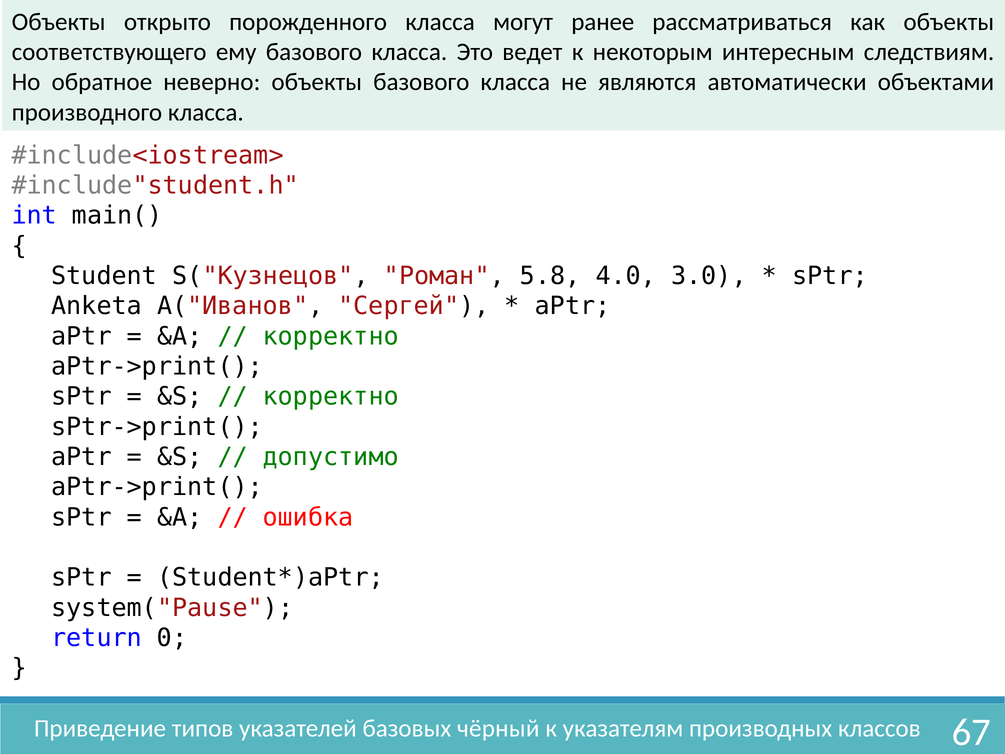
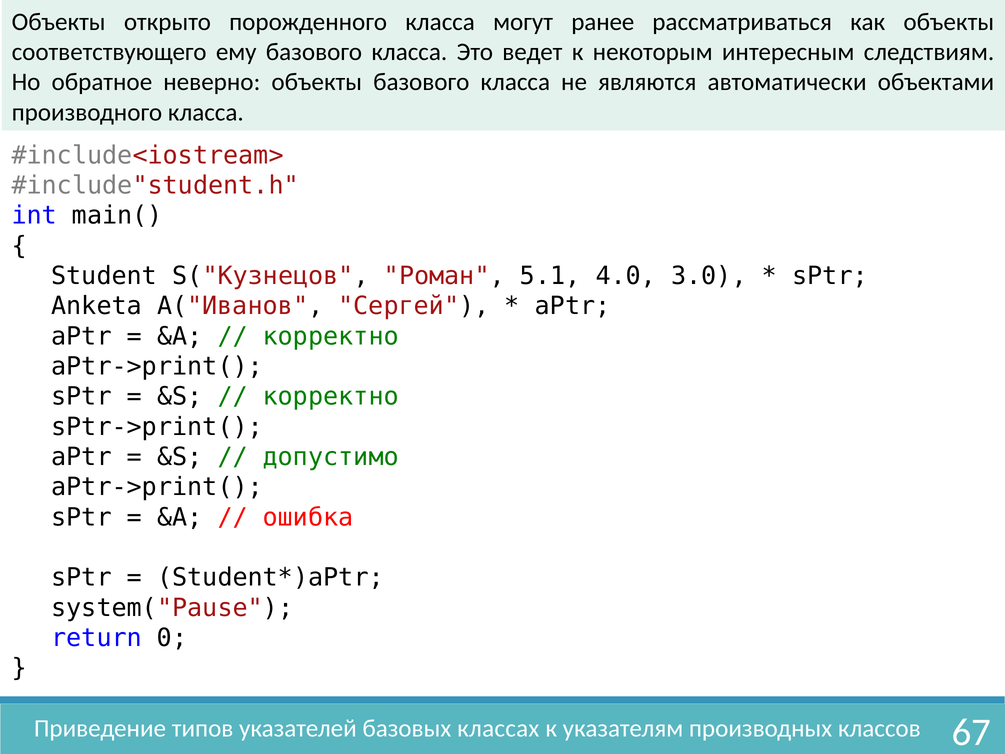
5.8: 5.8 -> 5.1 (550, 276)
чёрный: чёрный -> классах (498, 728)
